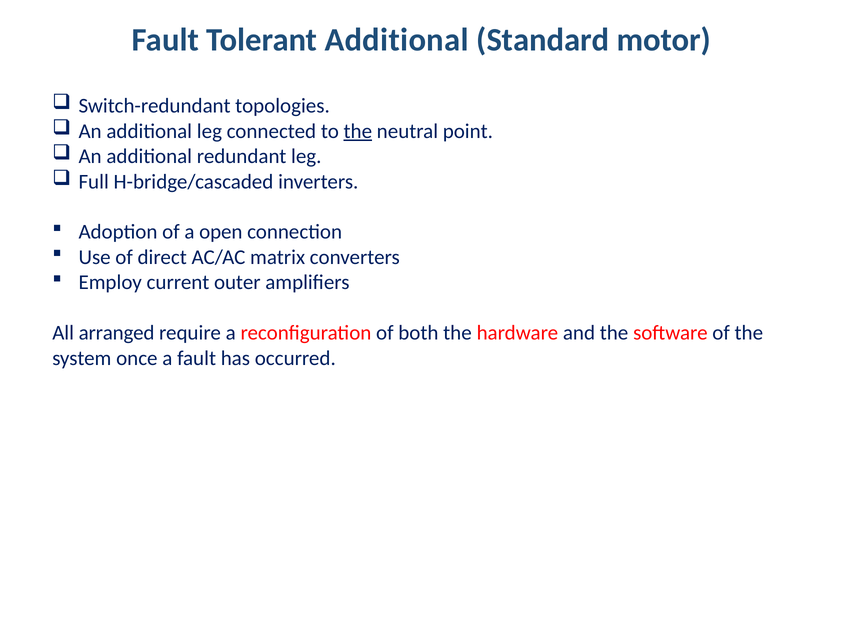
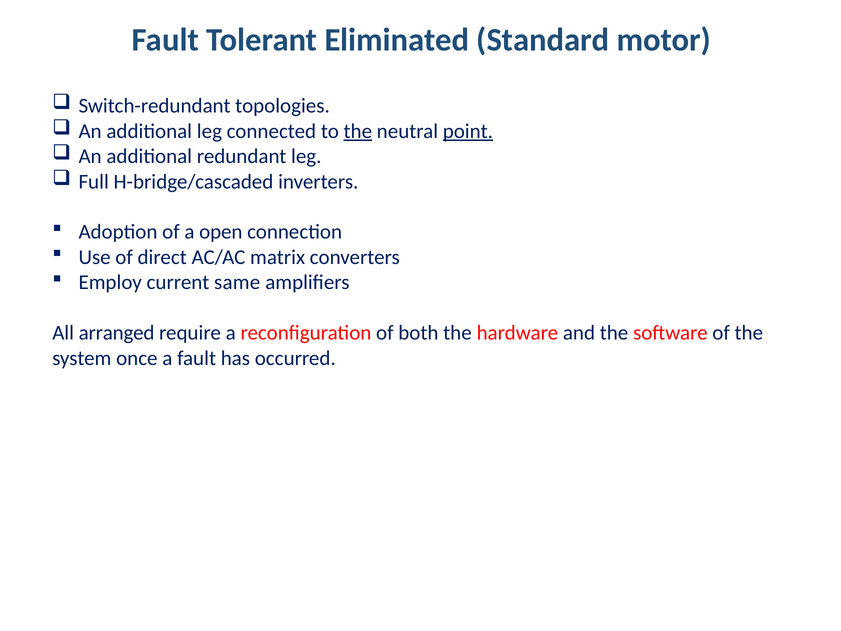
Tolerant Additional: Additional -> Eliminated (397, 40)
point underline: none -> present (468, 131)
outer: outer -> same (237, 282)
